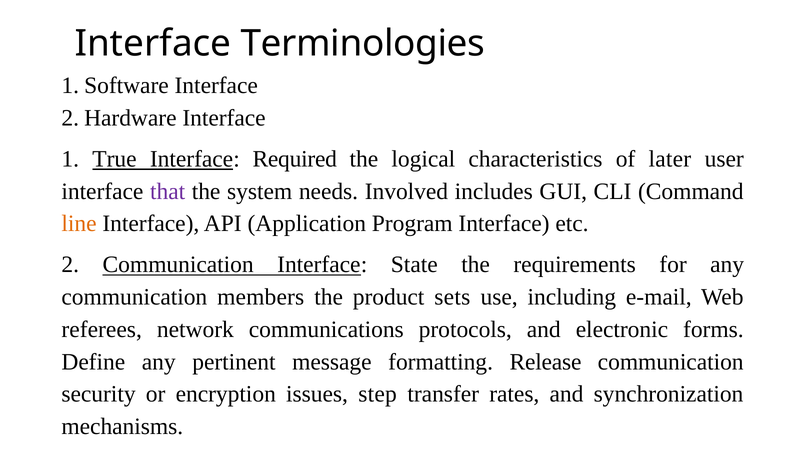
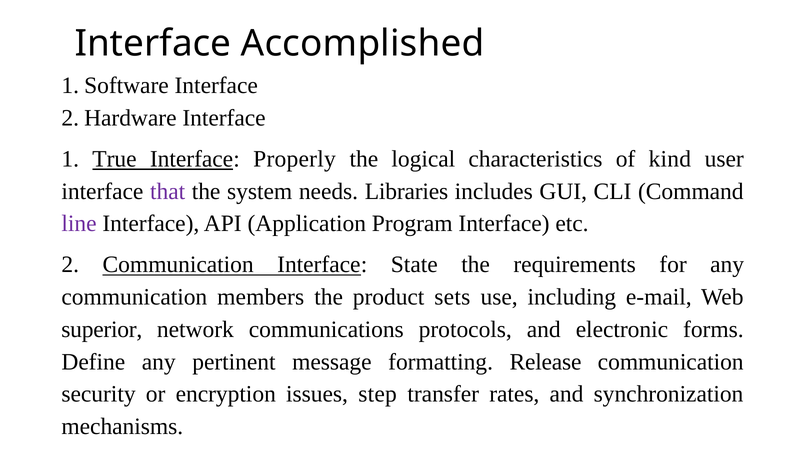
Terminologies: Terminologies -> Accomplished (363, 44)
Required: Required -> Properly (295, 159)
later: later -> kind (670, 159)
Involved: Involved -> Libraries (406, 191)
line colour: orange -> purple (79, 224)
referees: referees -> superior (102, 330)
